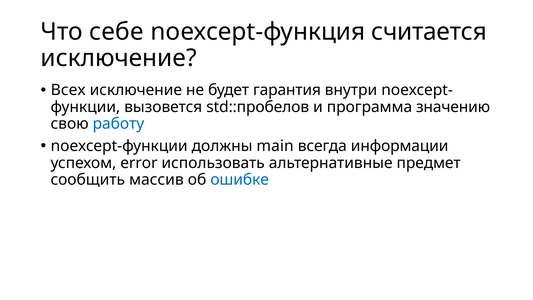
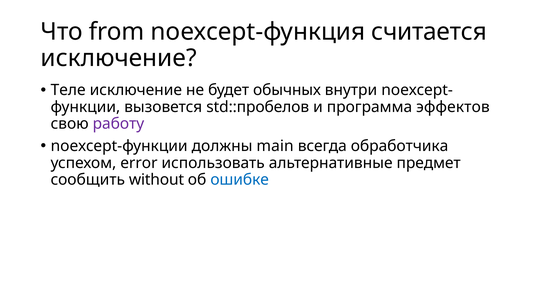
себе: себе -> from (117, 32)
Всех: Всех -> Теле (68, 90)
гарантия: гарантия -> обычных (287, 90)
значению: значению -> эффектов (453, 107)
работу colour: blue -> purple (118, 124)
информации: информации -> обработчика (400, 146)
массив: массив -> without (157, 180)
